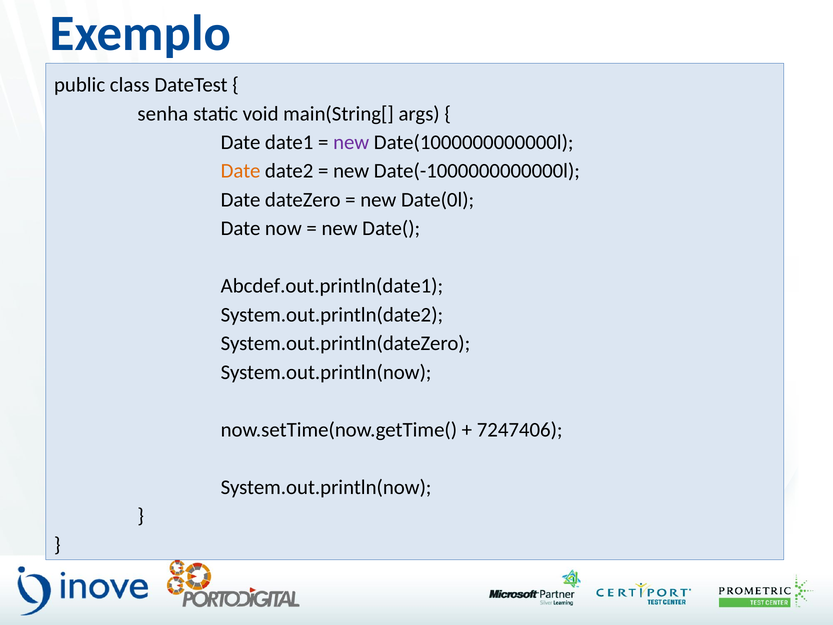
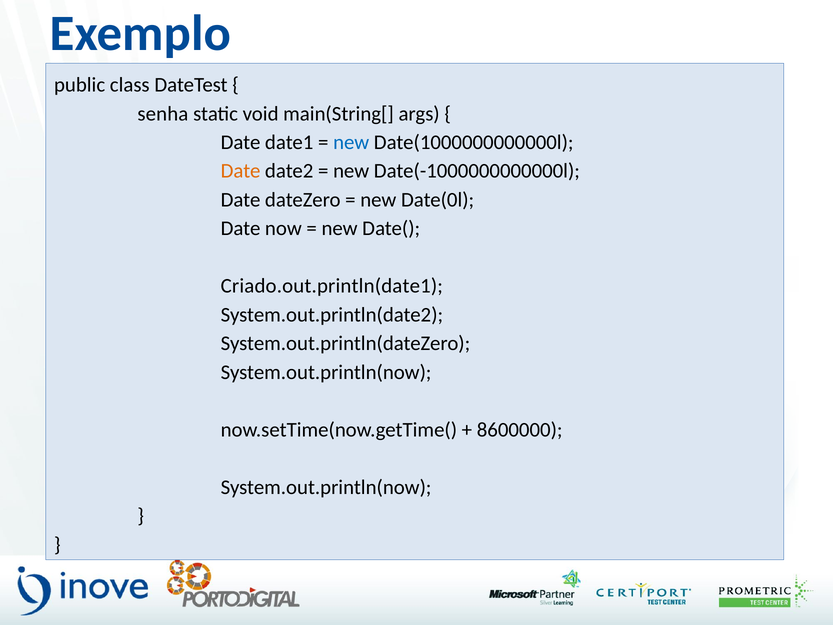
new colour: purple -> blue (351, 142)
Abcdef.out.println(date1: Abcdef.out.println(date1 -> Criado.out.println(date1 (332, 286)
7247406: 7247406 -> 8600000 (520, 430)
